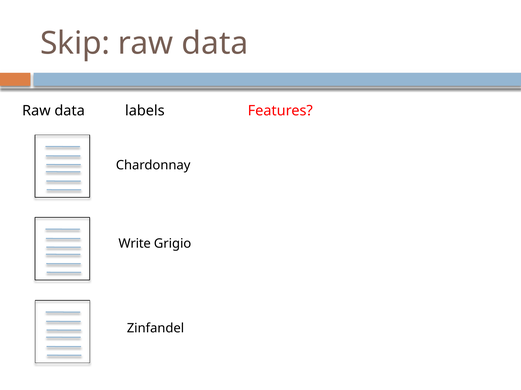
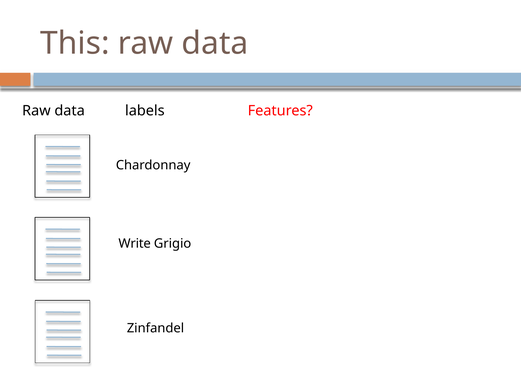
Skip: Skip -> This (75, 43)
